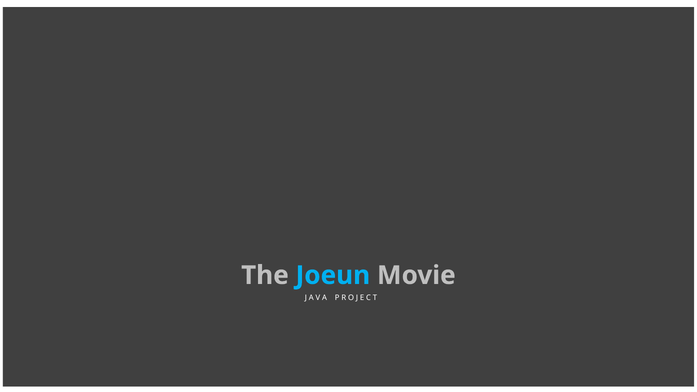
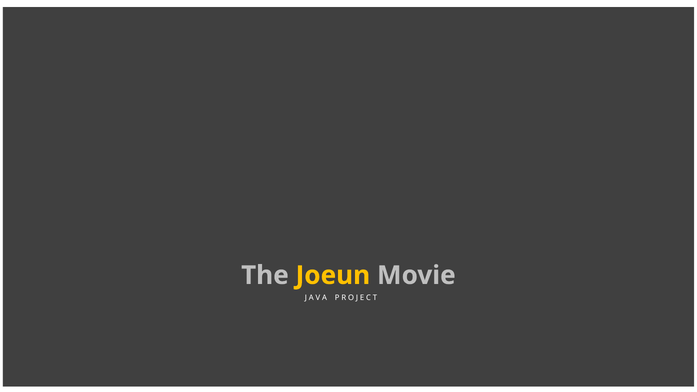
Joeun colour: light blue -> yellow (333, 275)
